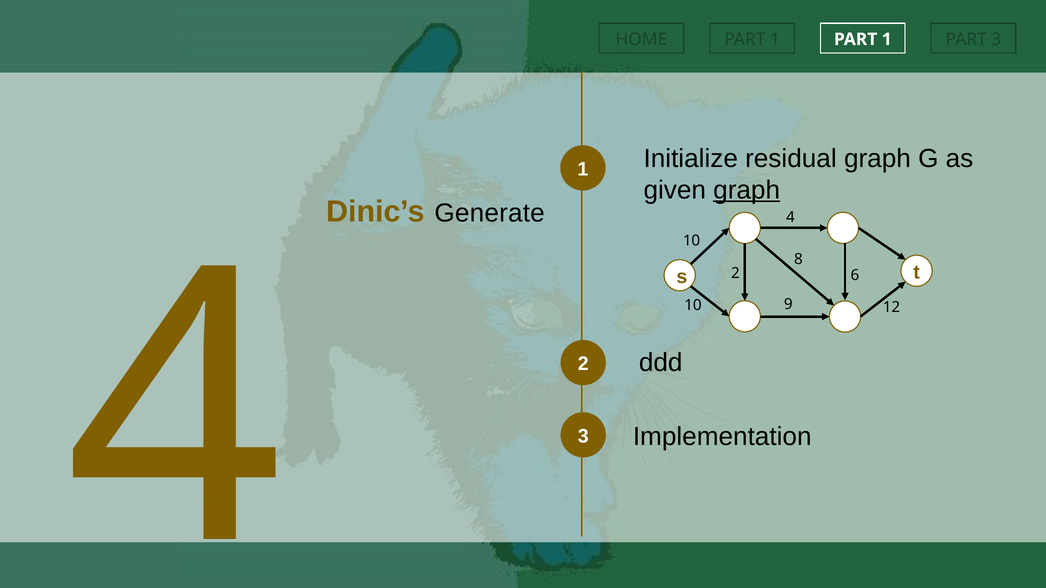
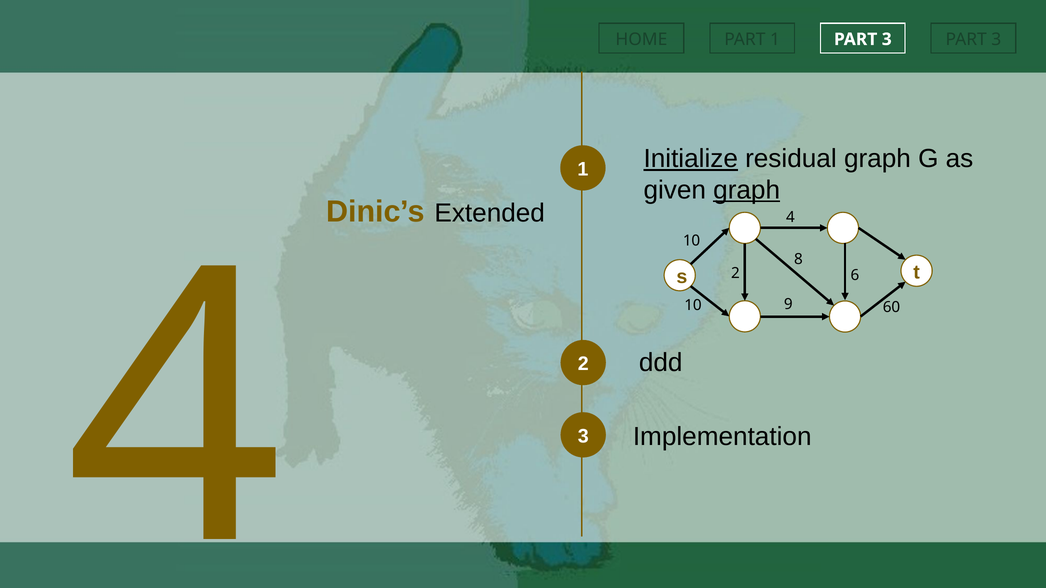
1: 1 -> 3 (887, 39)
Initialize underline: none -> present (691, 159)
Generate: Generate -> Extended (490, 213)
12: 12 -> 60 (891, 307)
